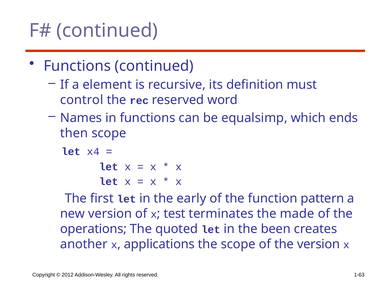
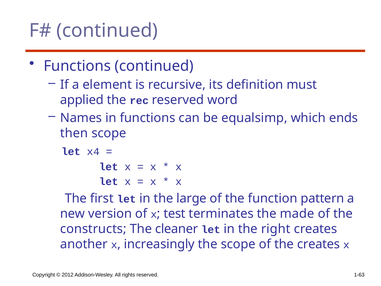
control: control -> applied (82, 100)
early: early -> large (192, 198)
operations: operations -> constructs (93, 229)
quoted: quoted -> cleaner (177, 229)
been: been -> right (276, 229)
applications: applications -> increasingly (159, 244)
the version: version -> creates (319, 244)
